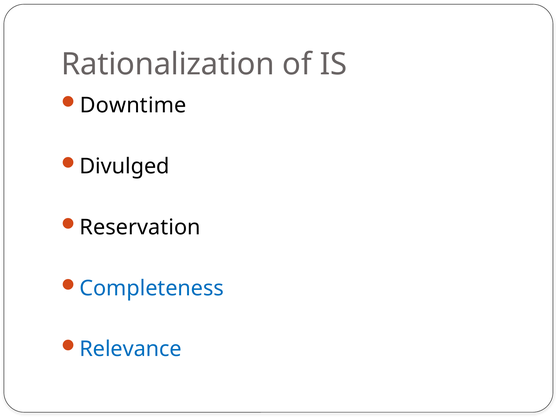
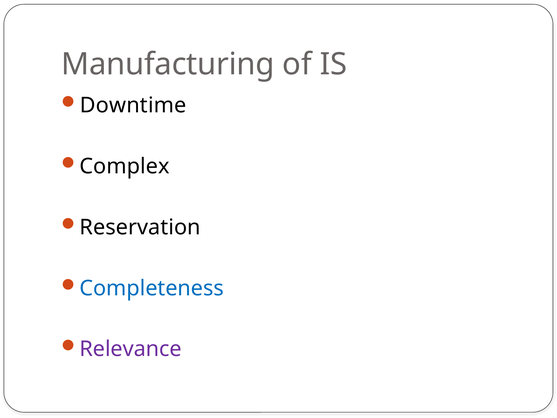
Rationalization: Rationalization -> Manufacturing (168, 64)
Divulged: Divulged -> Complex (125, 166)
Relevance colour: blue -> purple (131, 349)
